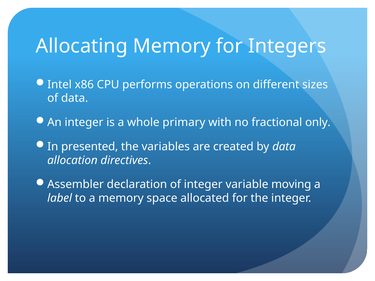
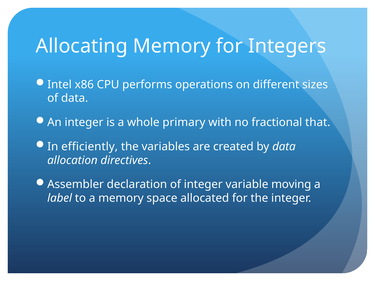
only: only -> that (318, 122)
presented: presented -> efficiently (90, 147)
